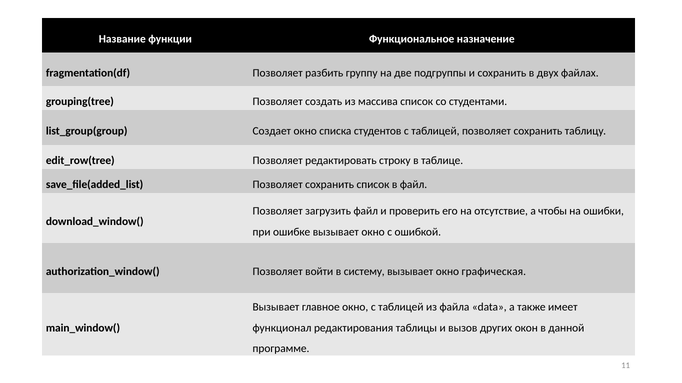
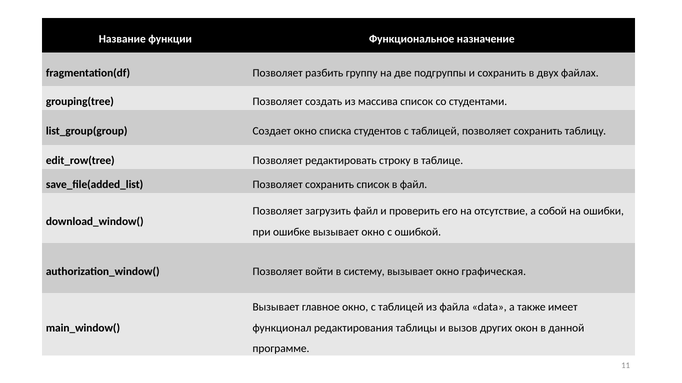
чтобы: чтобы -> собой (553, 211)
